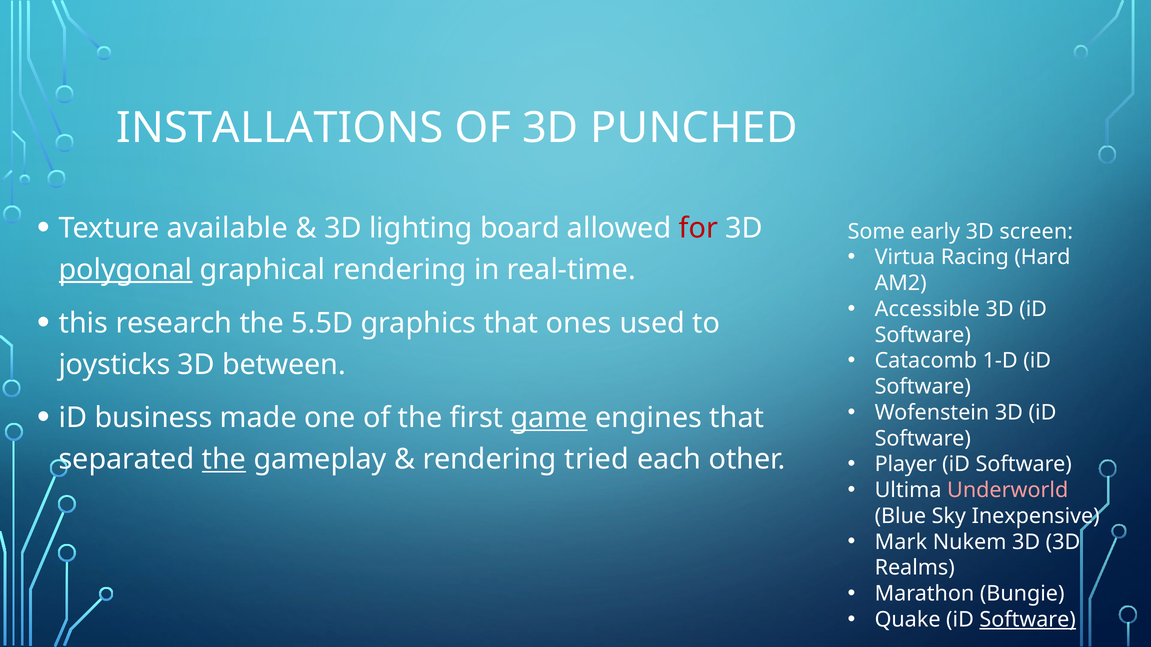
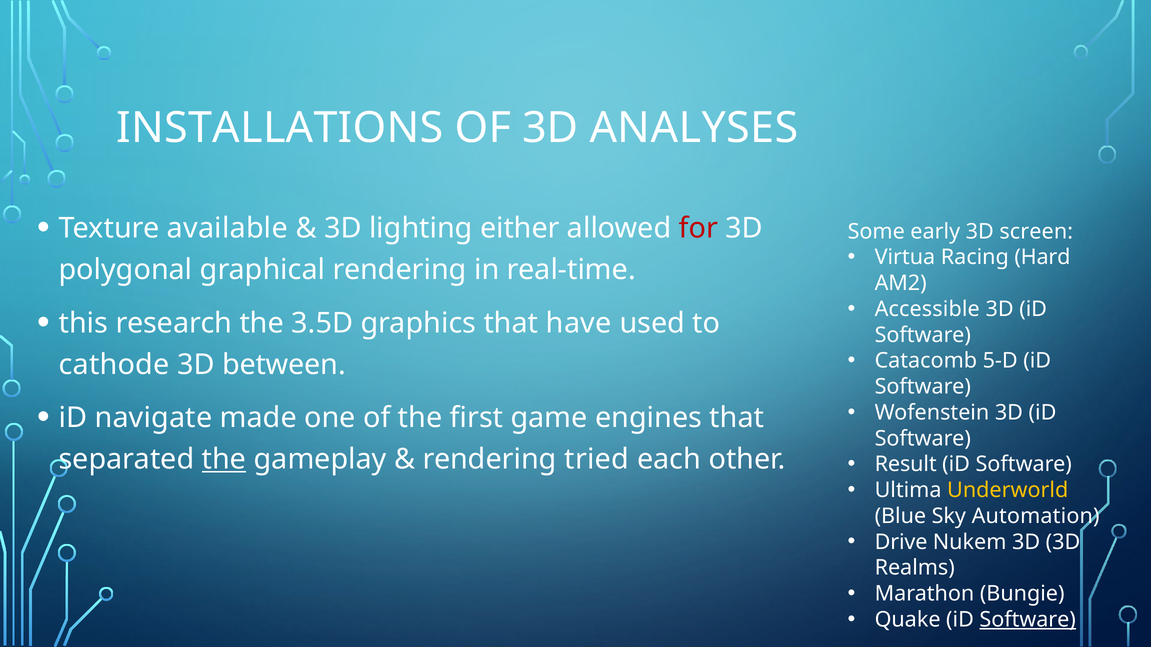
PUNCHED: PUNCHED -> ANALYSES (694, 128)
board: board -> either (520, 228)
polygonal underline: present -> none (126, 270)
5.5D: 5.5D -> 3.5D (322, 323)
ones: ones -> have (579, 323)
1-D: 1-D -> 5-D (1000, 361)
joysticks: joysticks -> cathode (114, 365)
business: business -> navigate (153, 418)
game underline: present -> none (549, 418)
Player: Player -> Result (906, 465)
Underworld colour: pink -> yellow (1008, 491)
Inexpensive: Inexpensive -> Automation (1036, 516)
Mark: Mark -> Drive (901, 542)
